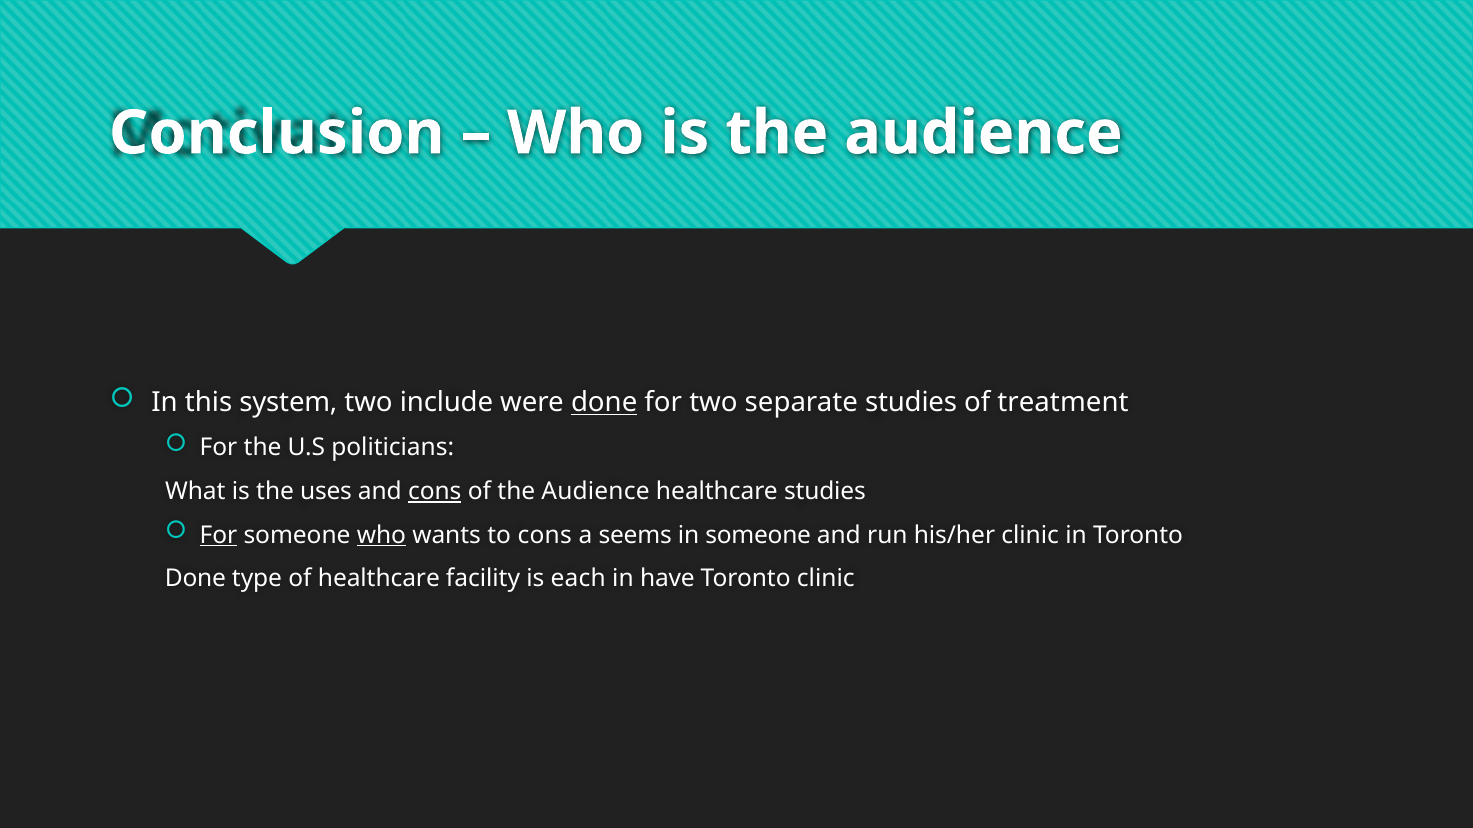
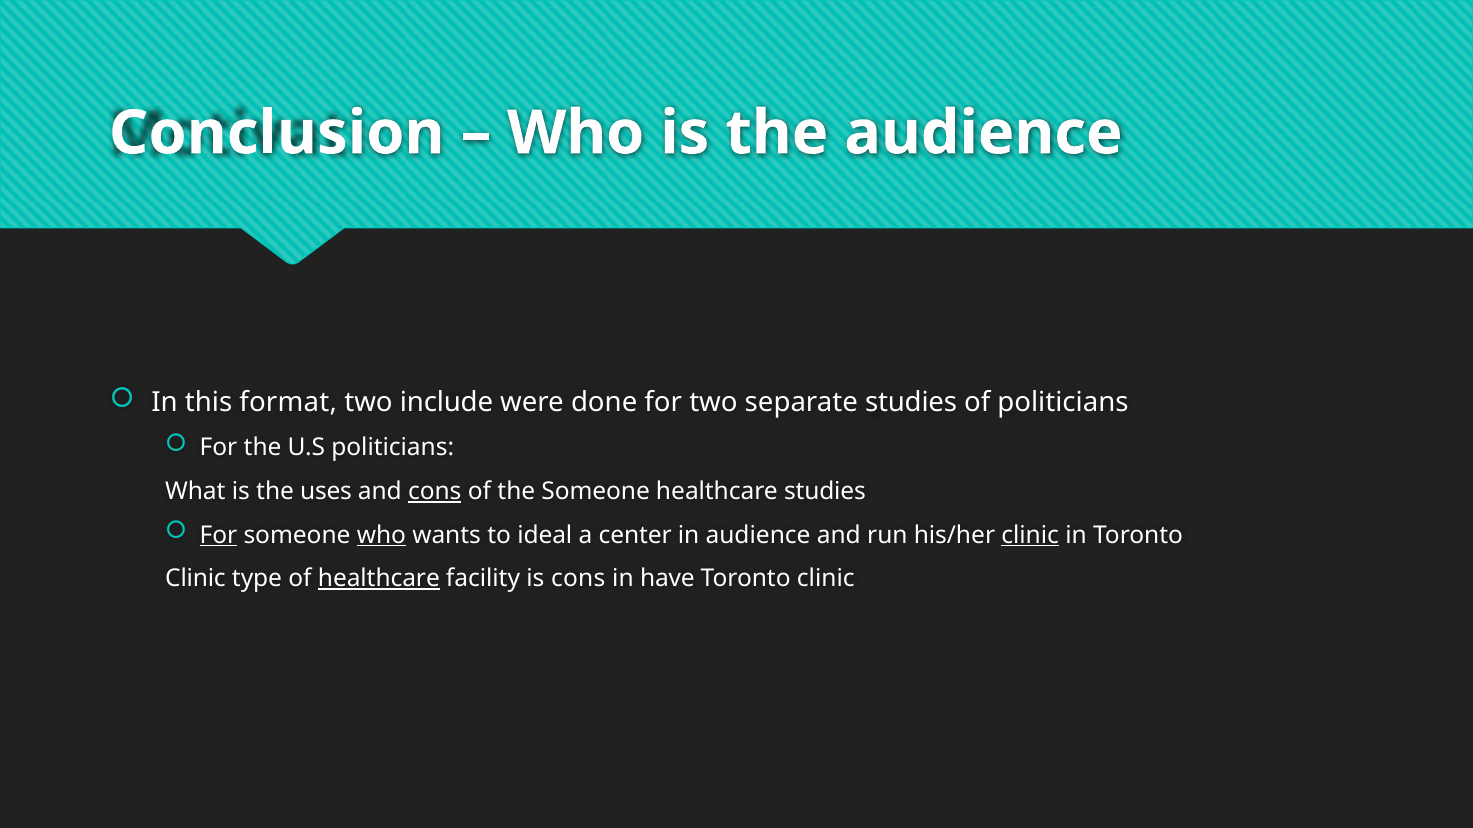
system: system -> format (288, 403)
done underline: present -> none (604, 403)
of treatment: treatment -> politicians (1063, 403)
of the Audience: Audience -> Someone (596, 492)
to cons: cons -> ideal (545, 535)
seems: seems -> center (635, 535)
in someone: someone -> audience (758, 535)
clinic underline: none -> present (1030, 535)
Done: Done -> Clinic (195, 579)
healthcare underline: none -> present (379, 579)
is each: each -> cons (578, 579)
